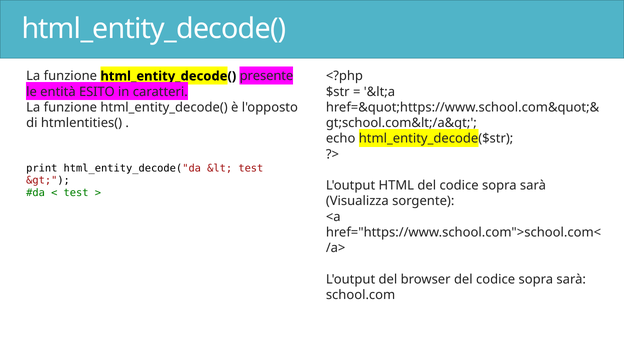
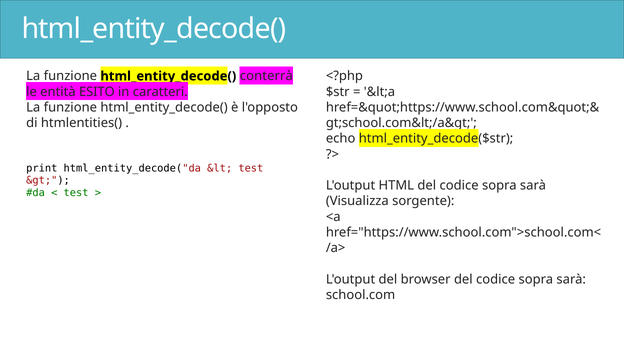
presente: presente -> conterrà (266, 76)
